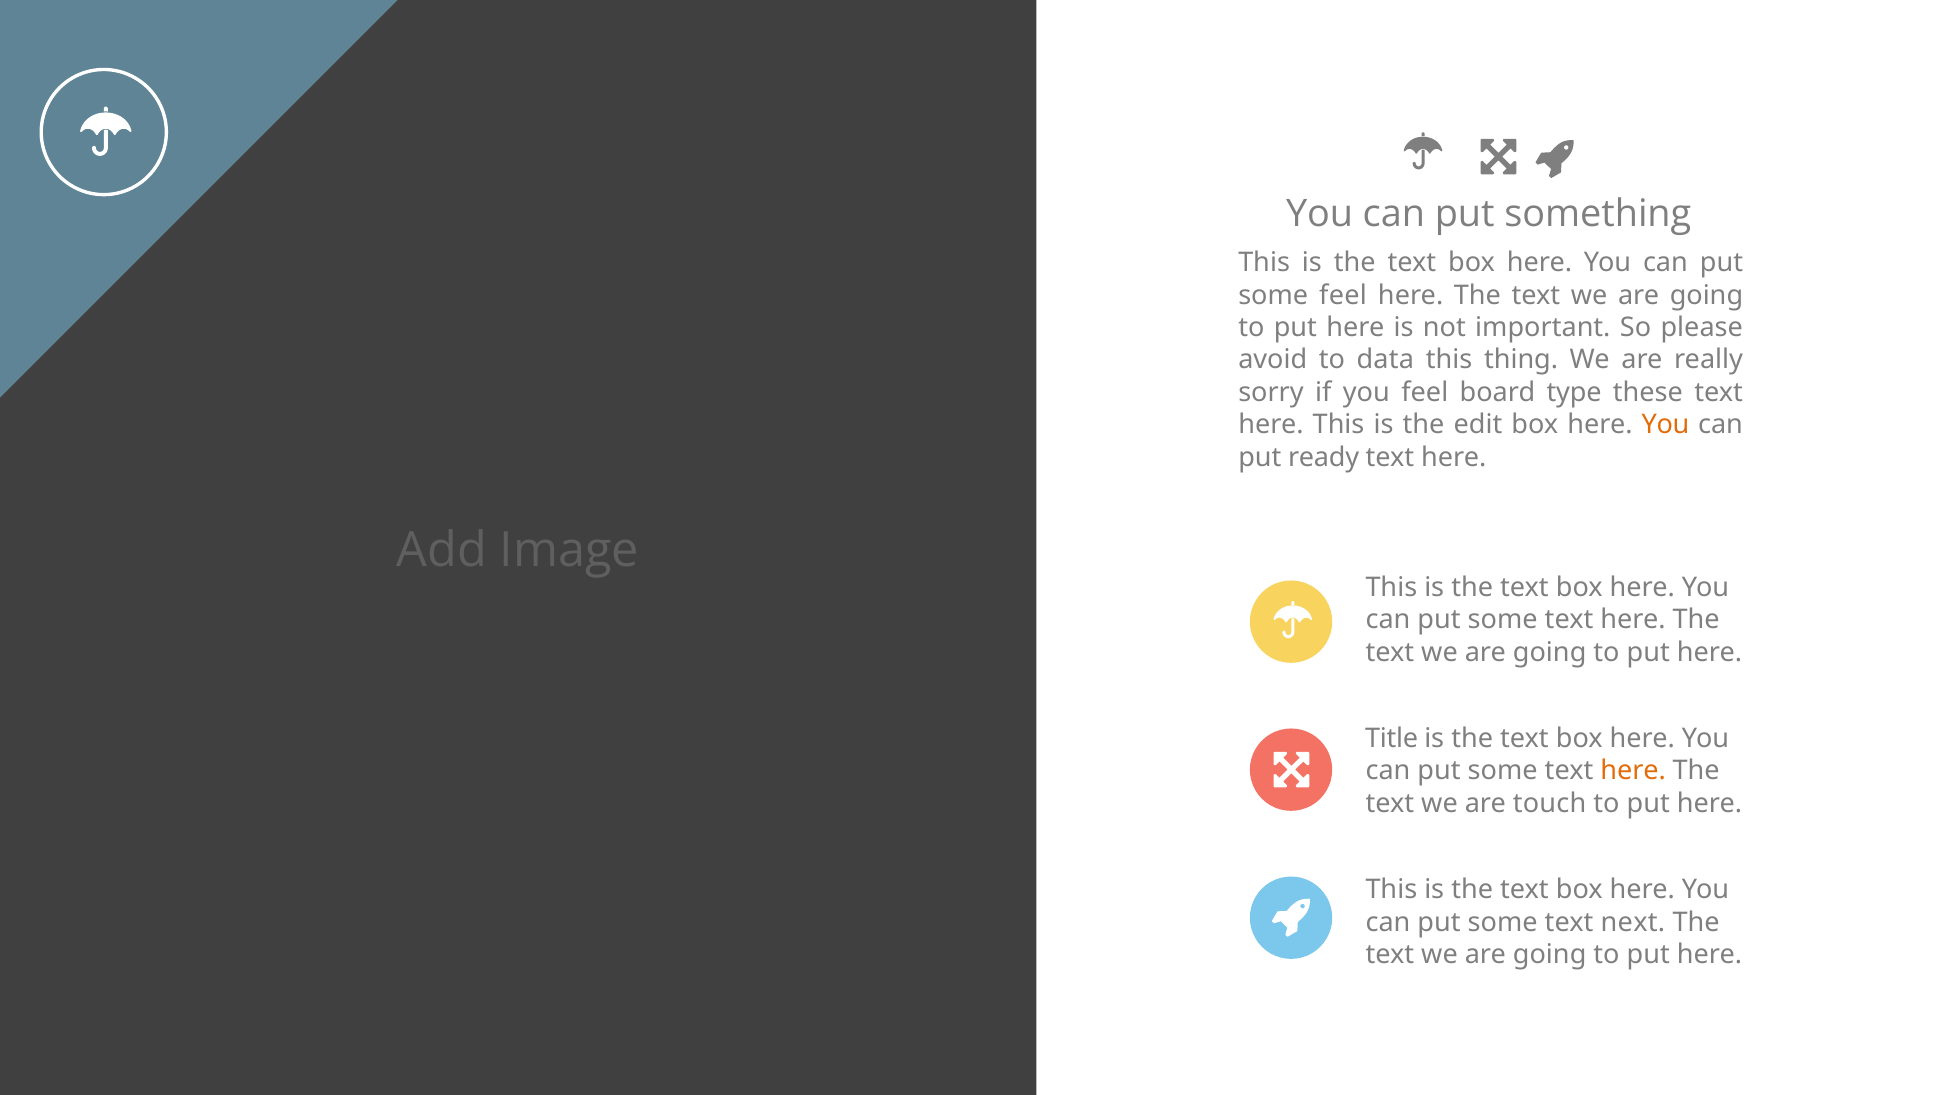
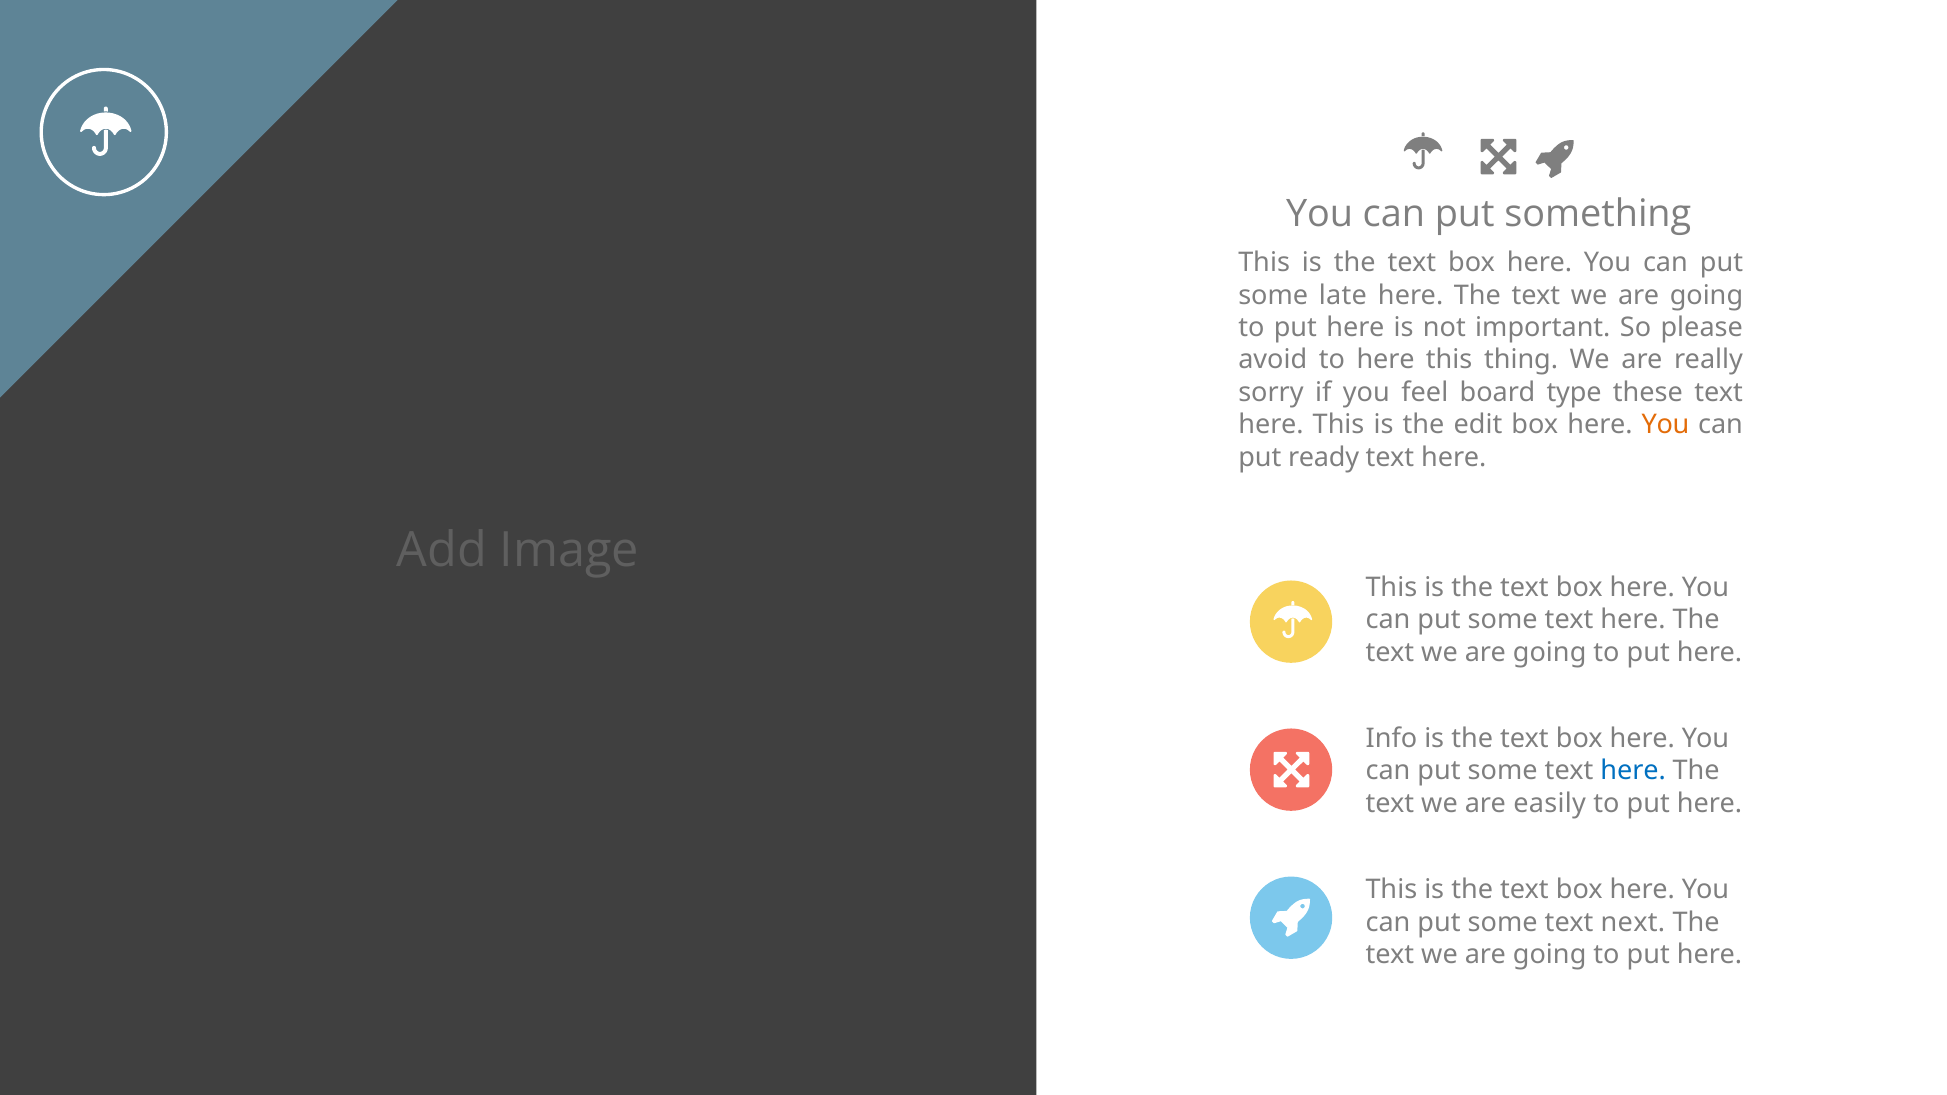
some feel: feel -> late (1343, 295)
to data: data -> here (1386, 360)
Title: Title -> Info (1391, 739)
here colour: orange -> blue (1633, 771)
touch: touch -> easily (1550, 804)
